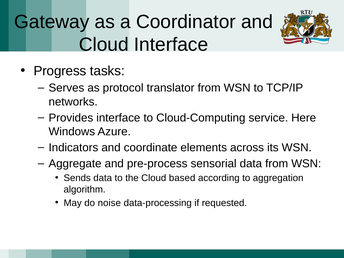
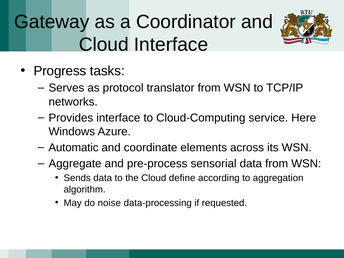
Indicators: Indicators -> Automatic (73, 148)
based: based -> define (182, 178)
